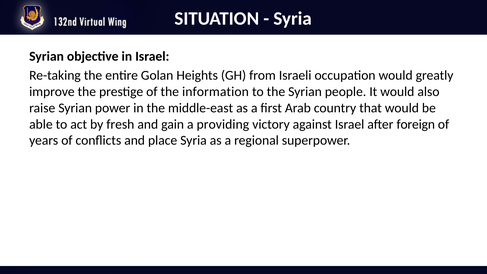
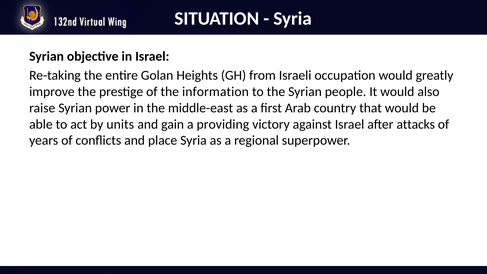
fresh: fresh -> units (120, 124)
foreign: foreign -> attacks (416, 124)
